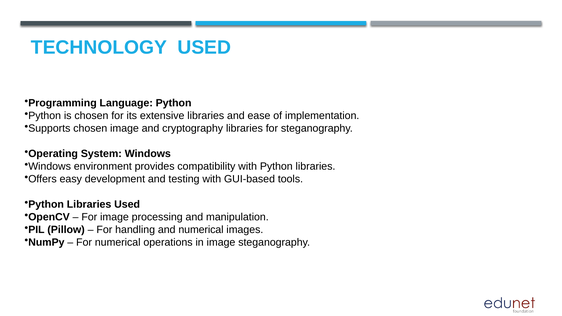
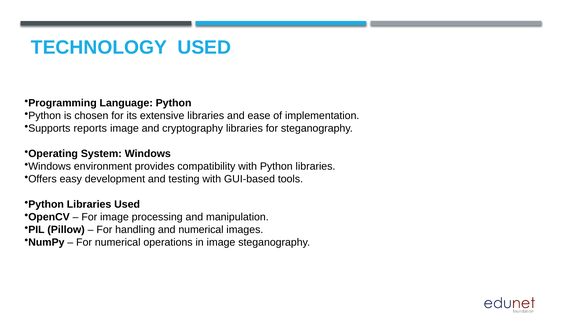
Supports chosen: chosen -> reports (90, 129)
